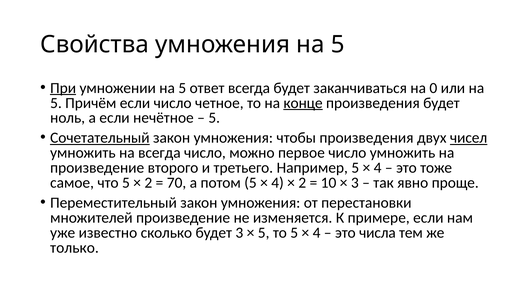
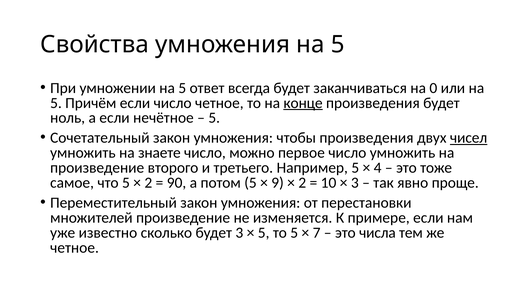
При underline: present -> none (63, 88)
Сочетательный underline: present -> none (100, 138)
на всегда: всегда -> знаете (159, 153)
70: 70 -> 90 (177, 183)
4: 4 -> 9 (278, 183)
4: 4 -> 7 (317, 233)
только: только -> четное (75, 248)
